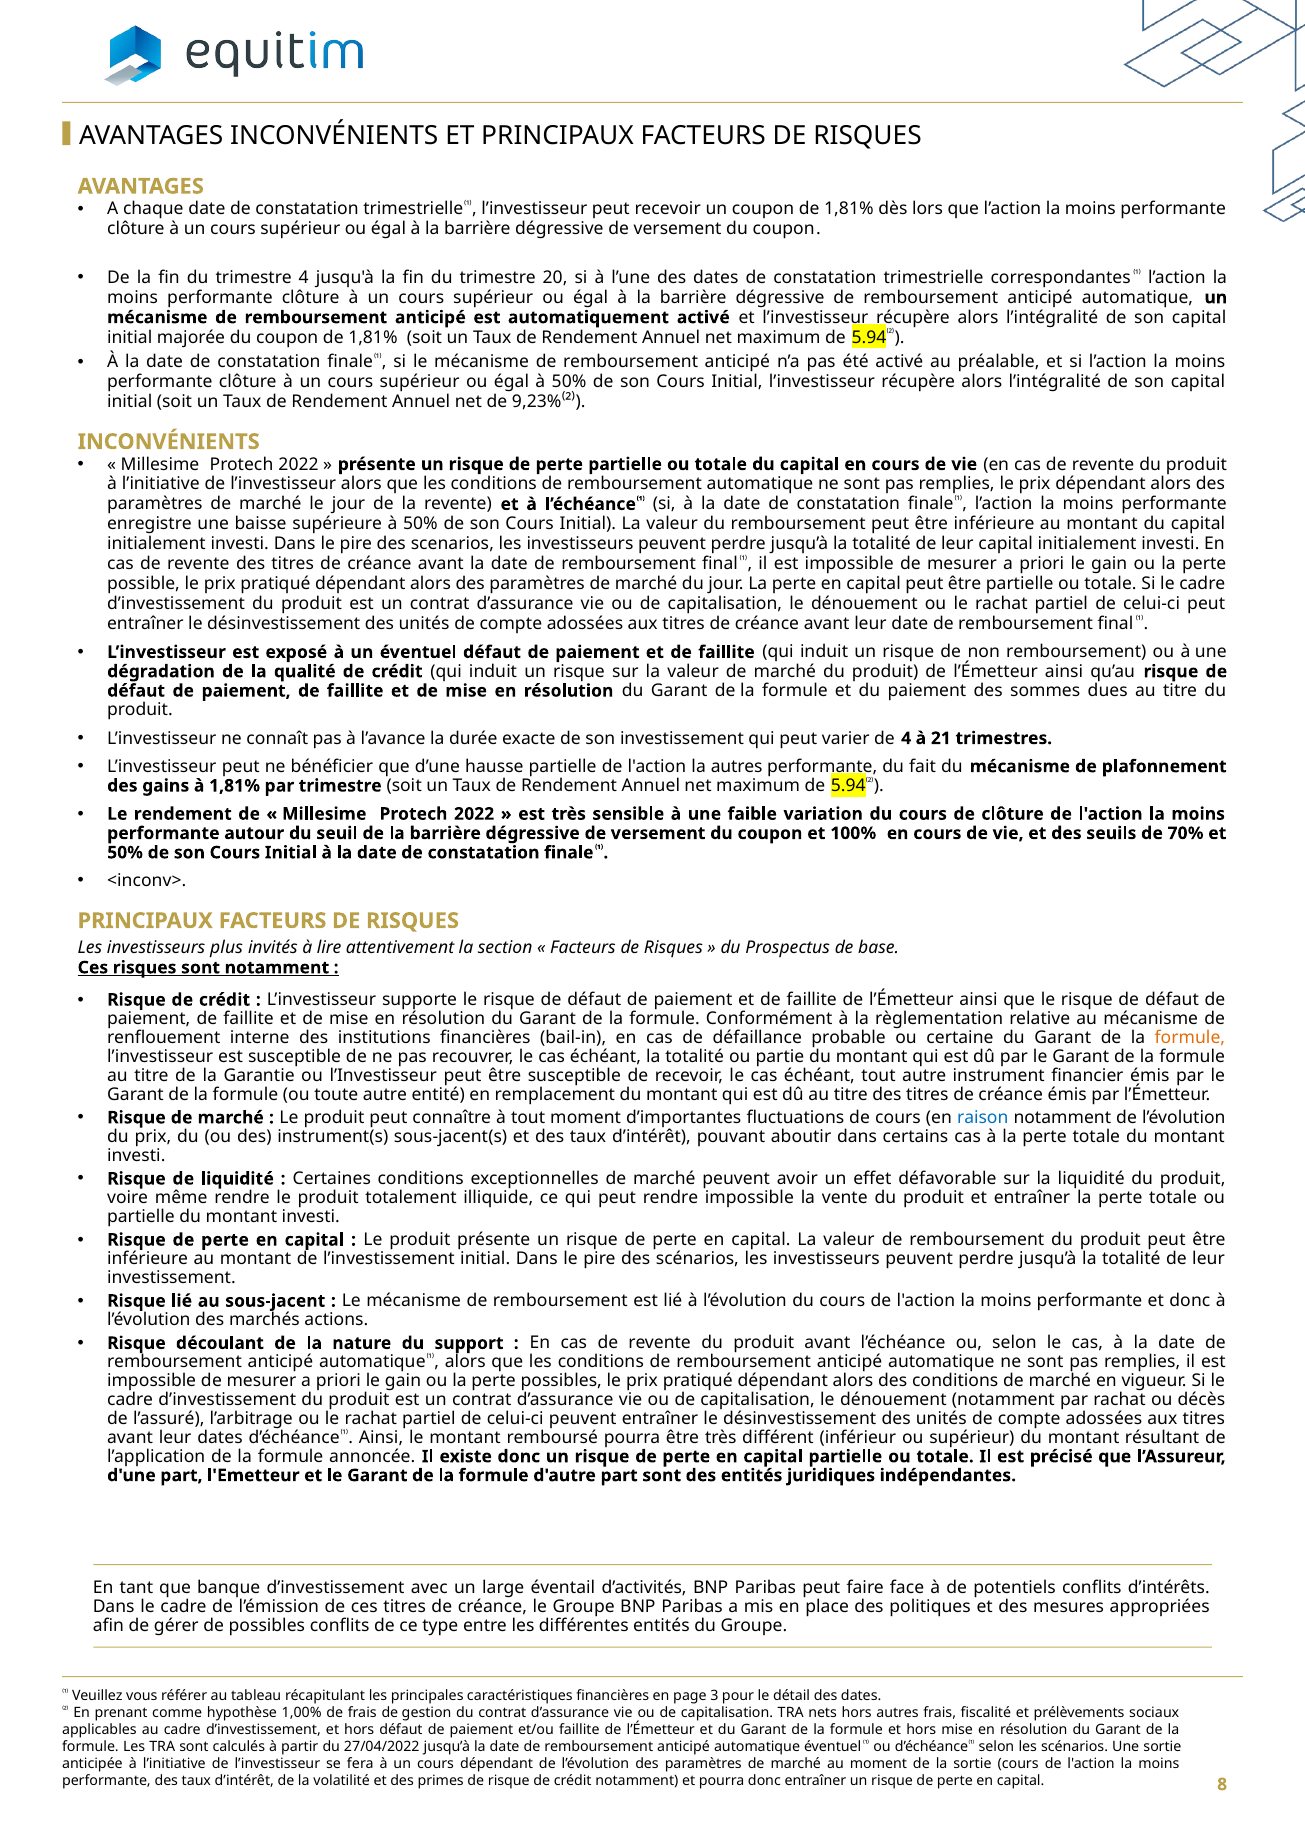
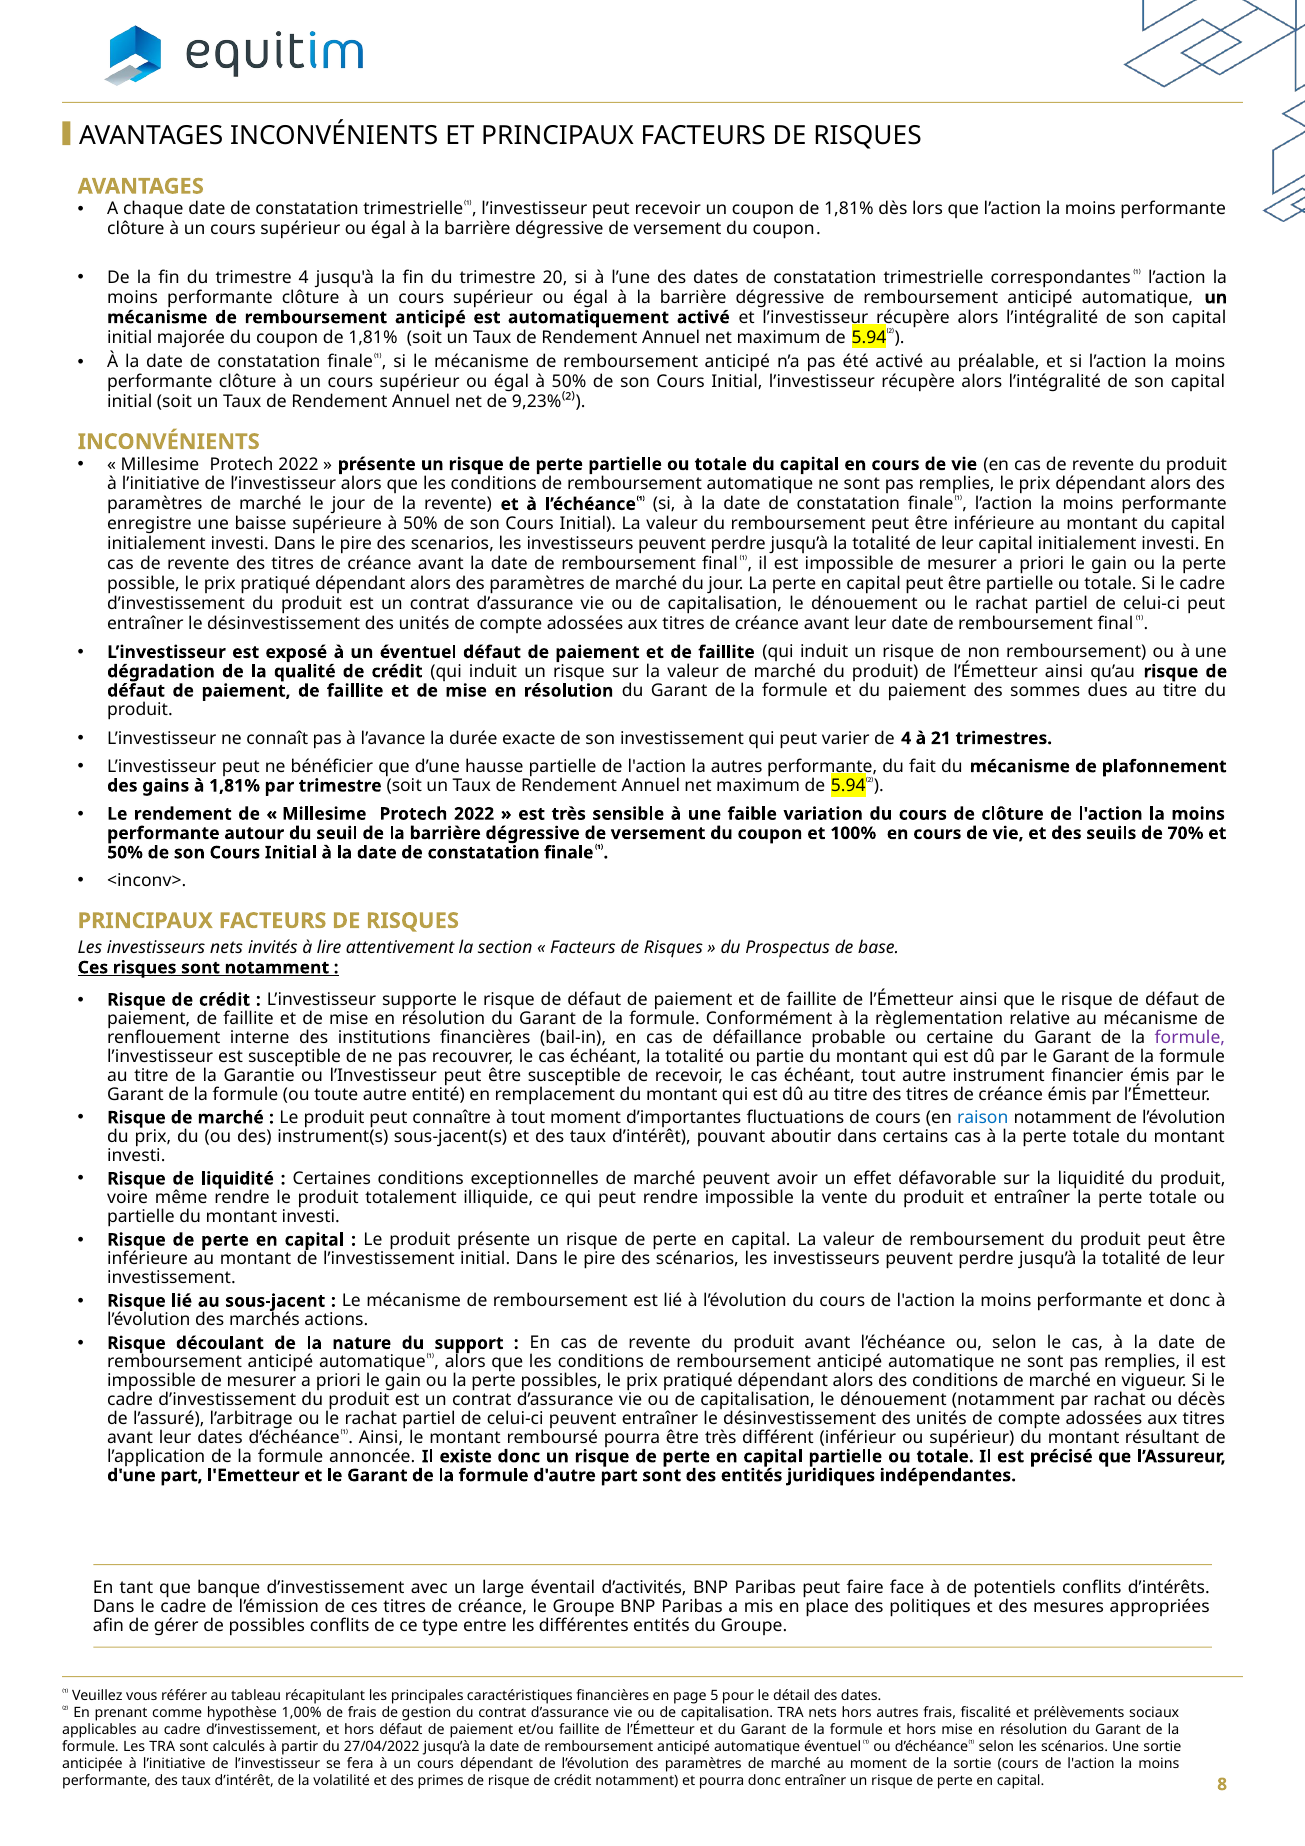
investisseurs plus: plus -> nets (227, 947)
formule colour: orange -> purple (1190, 1037)
3: 3 -> 5 (714, 1695)
